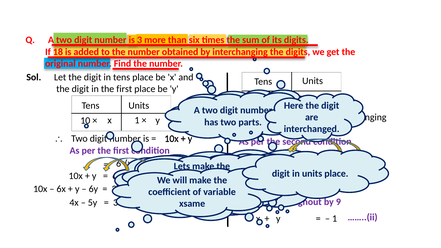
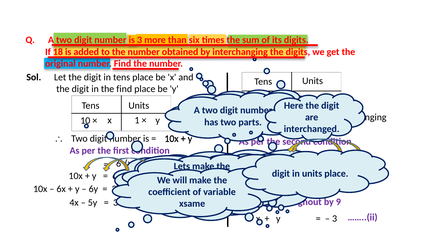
in the first: first -> find (124, 89)
1: 1 -> 3 (335, 219)
